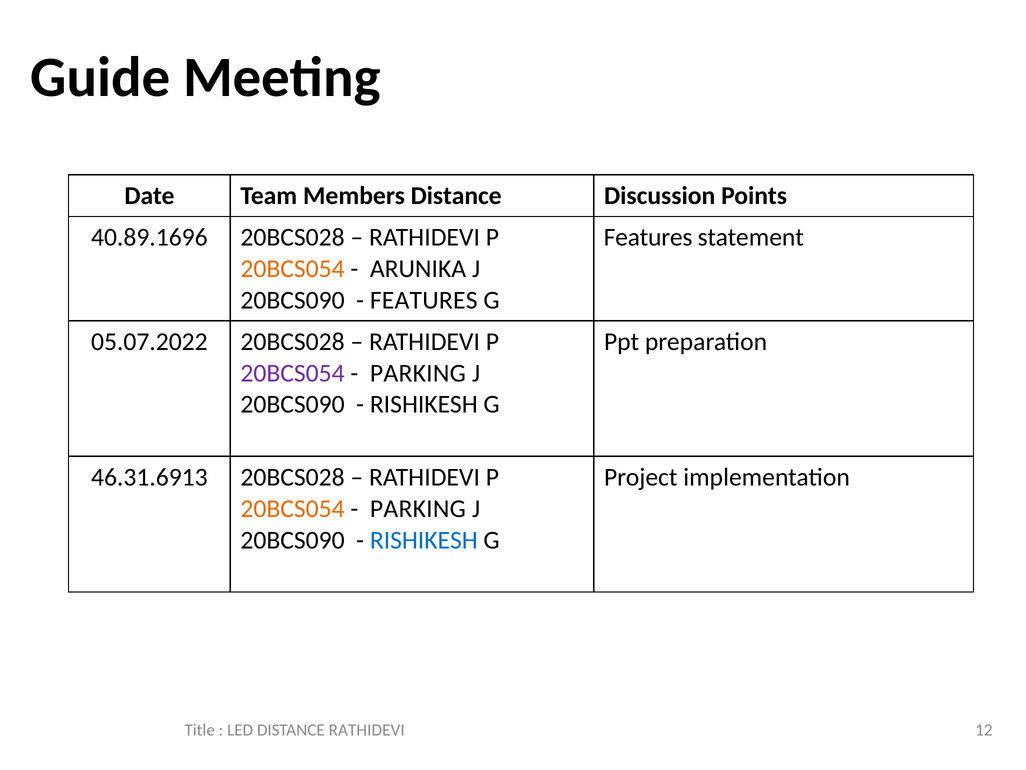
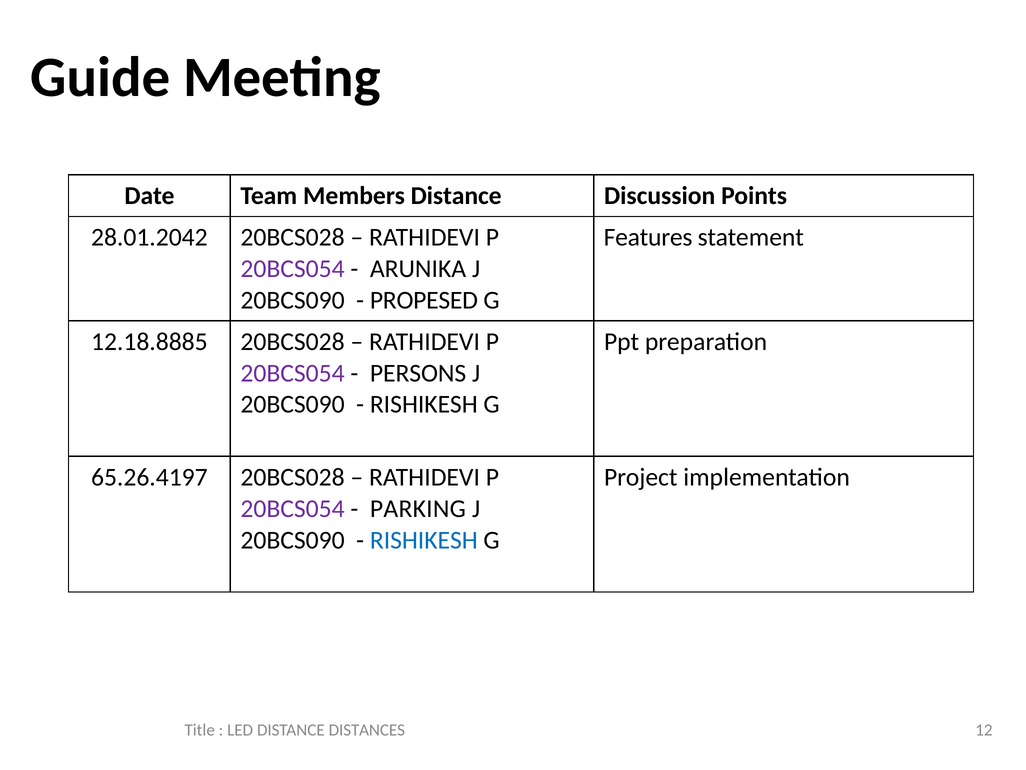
40.89.1696: 40.89.1696 -> 28.01.2042 (149, 237)
20BCS054 colour: orange -> purple (293, 269)
FEATURES: FEATURES -> PROPESED (424, 300)
05.07.2022: 05.07.2022 -> 12.18.8885 (149, 342)
PARKING: PARKING -> PERSONS (418, 373)
46.31.6913: 46.31.6913 -> 65.26.4197 (149, 477)
20BCS054 colour: orange -> purple (293, 508)
DISTANCE RATHIDEVI: RATHIDEVI -> DISTANCES (367, 730)
